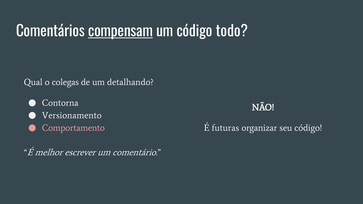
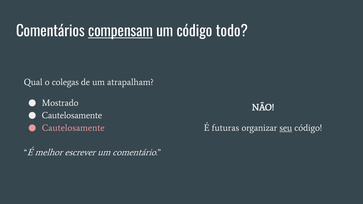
detalhando: detalhando -> atrapalham (130, 82)
Contorna: Contorna -> Mostrado (60, 103)
Versionamento: Versionamento -> Cautelosamente (72, 115)
Comportamento: Comportamento -> Cautelosamente (73, 128)
seu underline: none -> present (286, 128)
